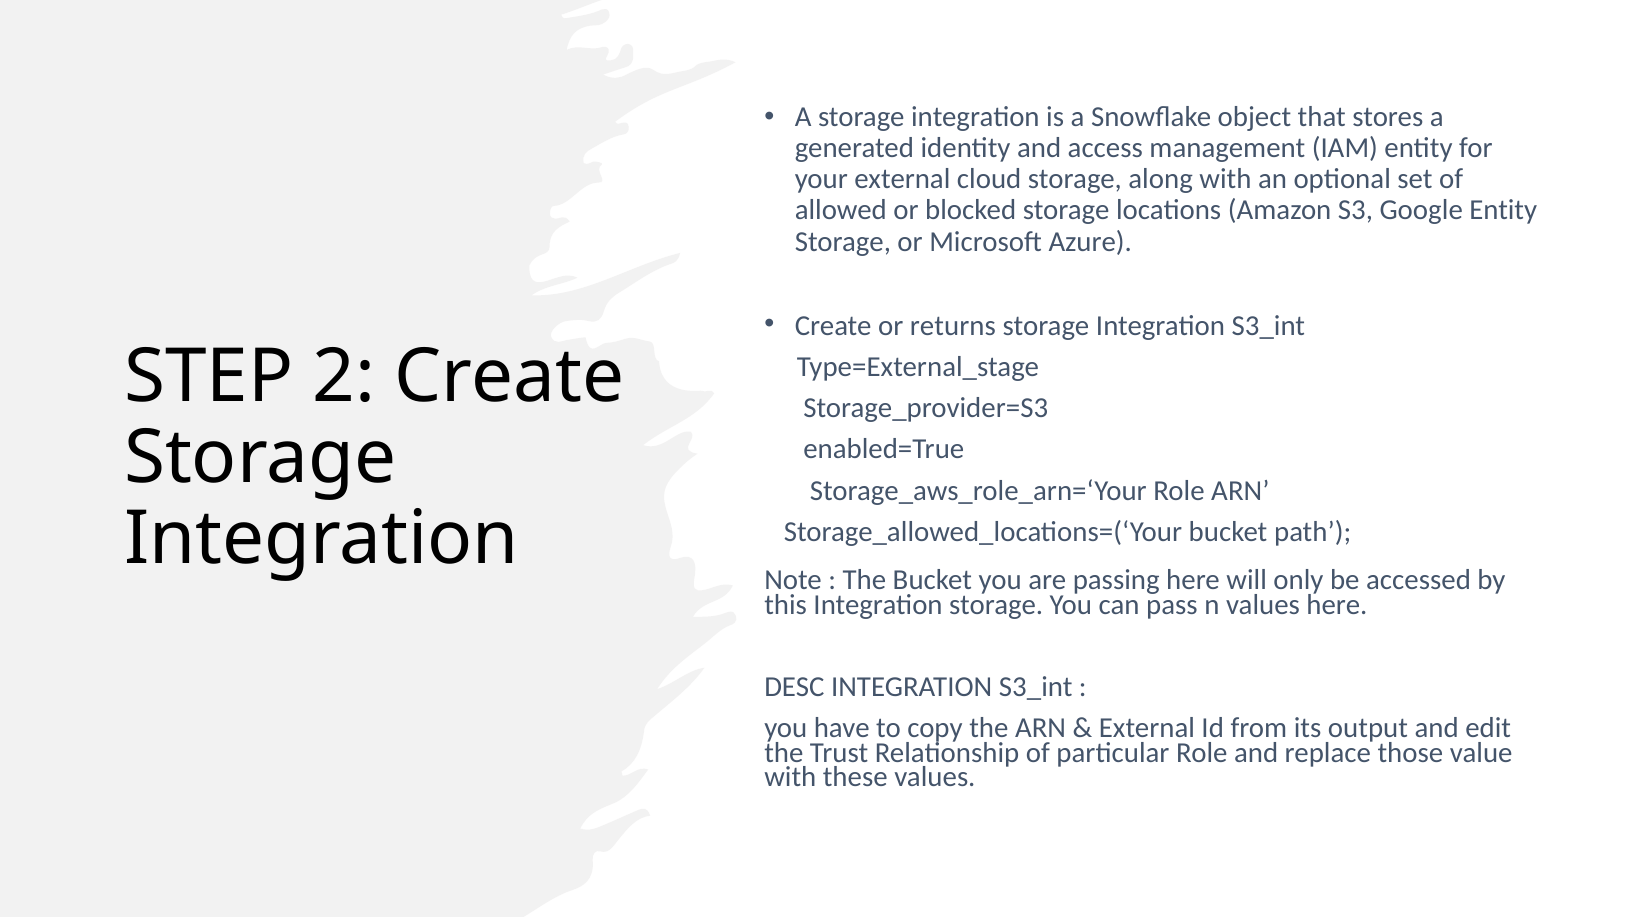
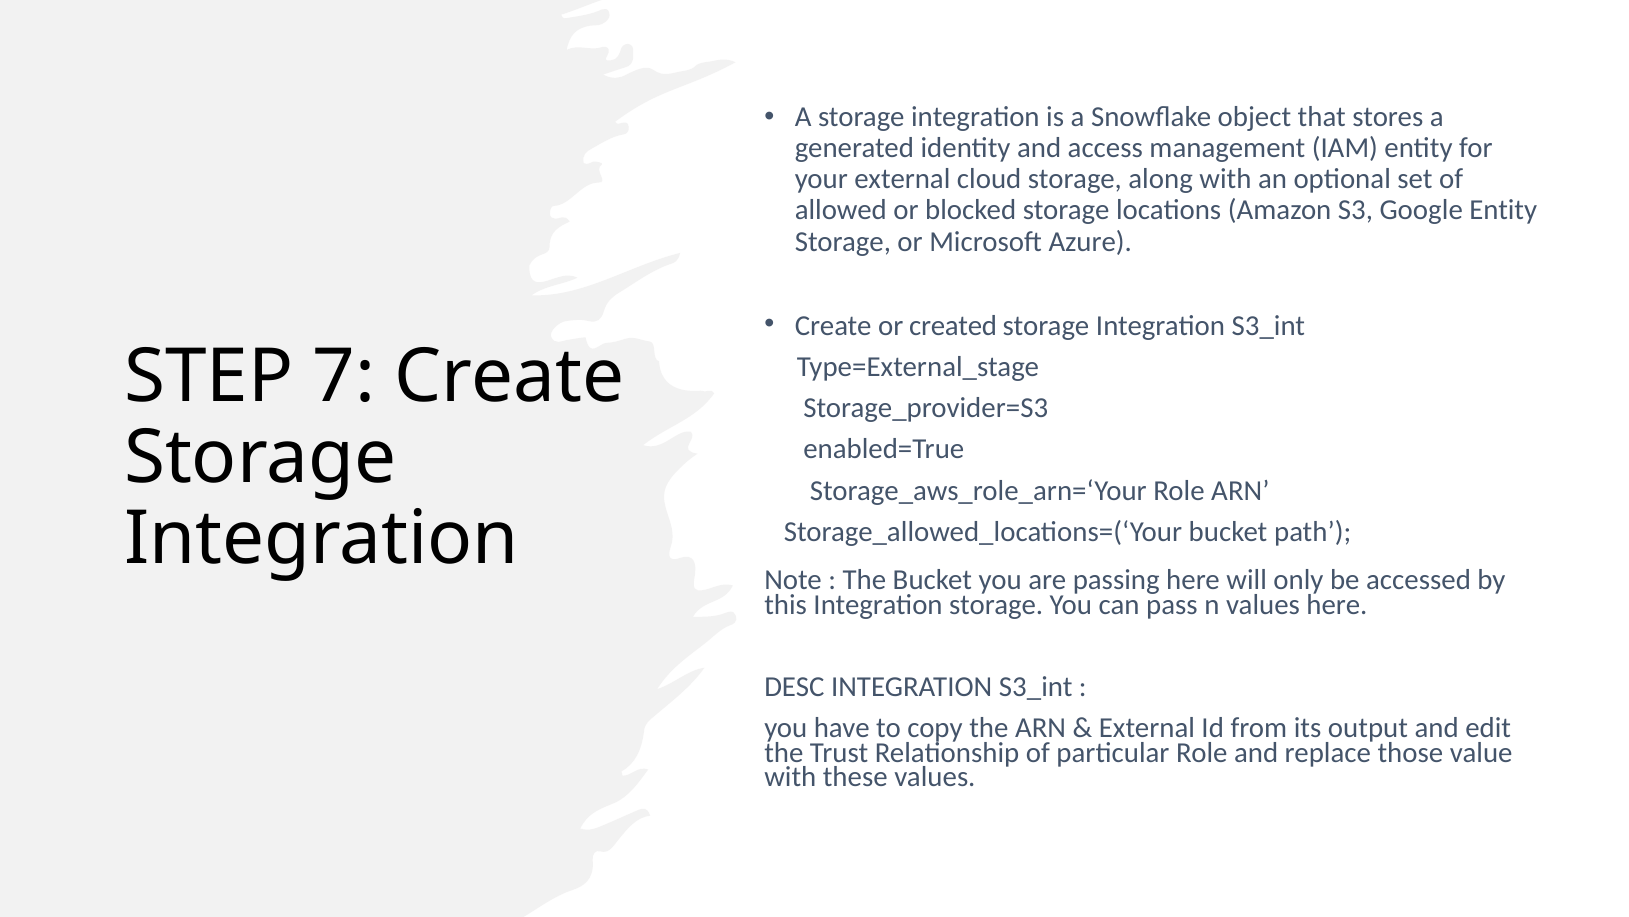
returns: returns -> created (953, 325)
2: 2 -> 7 (344, 377)
